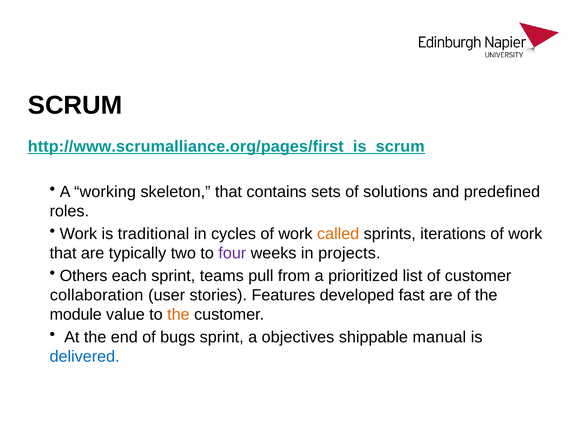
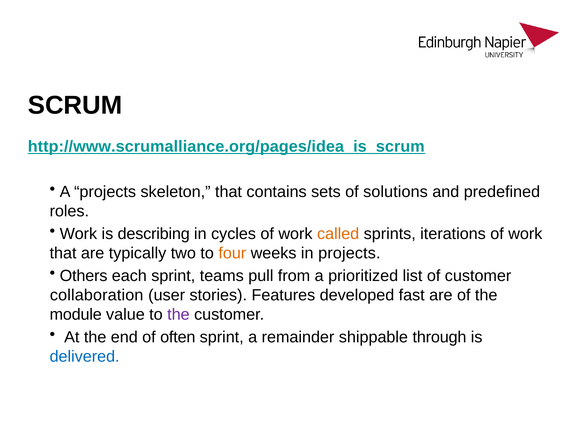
http://www.scrumalliance.org/pages/first_is_scrum: http://www.scrumalliance.org/pages/first_is_scrum -> http://www.scrumalliance.org/pages/idea_is_scrum (226, 146)
A working: working -> projects (105, 192)
traditional: traditional -> describing (154, 234)
four colour: purple -> orange (232, 253)
the colour: orange -> purple (178, 314)
bugs: bugs -> often (178, 337)
objectives: objectives -> remainder (298, 337)
manual: manual -> through (439, 337)
